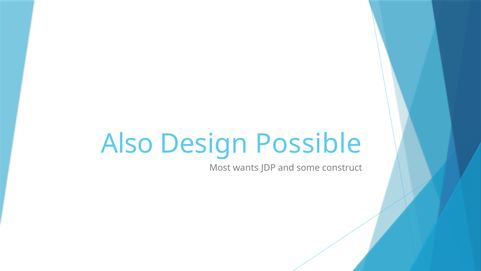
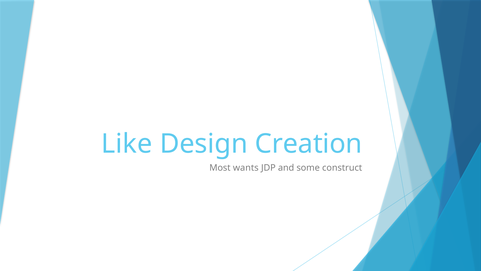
Also: Also -> Like (127, 144)
Possible: Possible -> Creation (309, 144)
